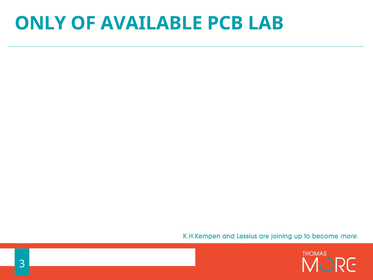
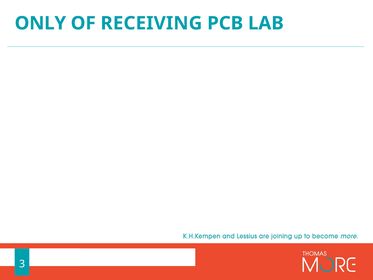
AVAILABLE: AVAILABLE -> RECEIVING (151, 23)
